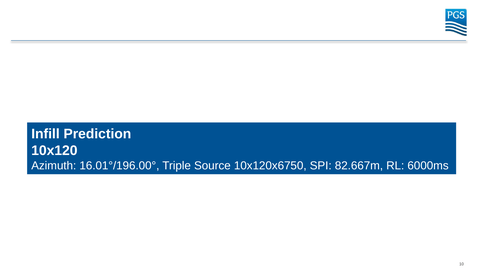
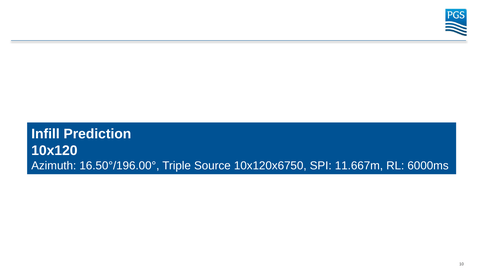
16.01°/196.00°: 16.01°/196.00° -> 16.50°/196.00° (119, 166)
82.667m: 82.667m -> 11.667m (359, 166)
